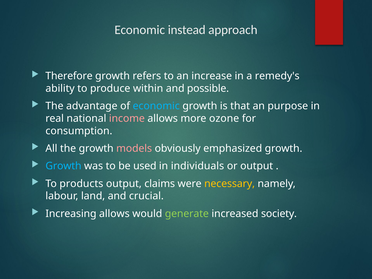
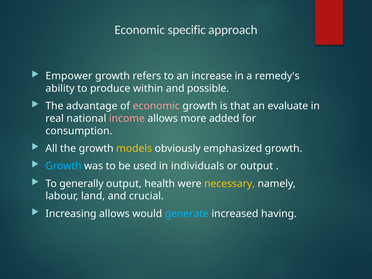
instead: instead -> specific (187, 30)
Therefore: Therefore -> Empower (69, 76)
economic colour: light blue -> pink (156, 106)
purpose: purpose -> evaluate (288, 106)
ozone: ozone -> added (224, 118)
models colour: pink -> yellow (134, 148)
products: products -> generally (81, 184)
claims: claims -> health (160, 184)
generate colour: light green -> light blue (187, 214)
society: society -> having (279, 214)
